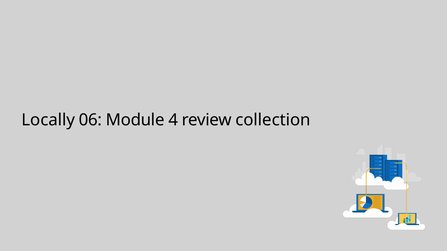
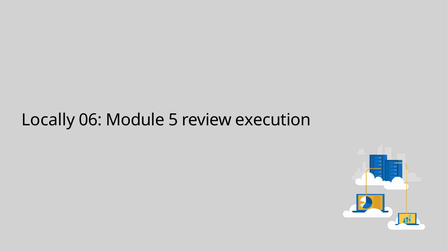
4: 4 -> 5 (173, 120)
collection: collection -> execution (273, 120)
